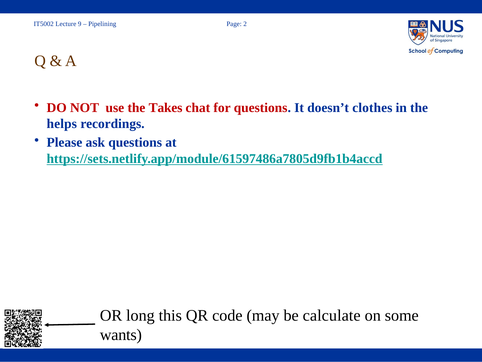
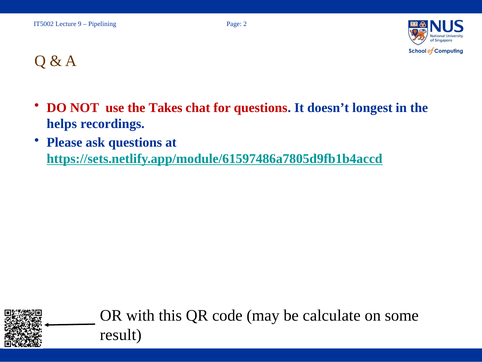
clothes: clothes -> longest (372, 108)
long: long -> with (140, 315)
wants: wants -> result (121, 334)
